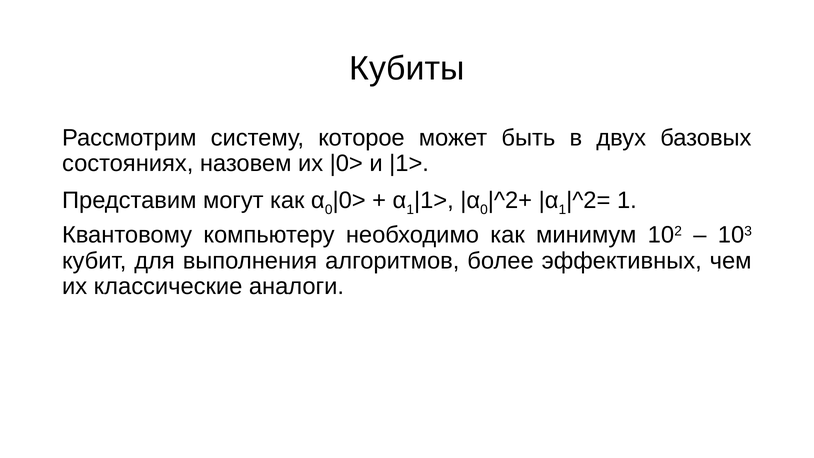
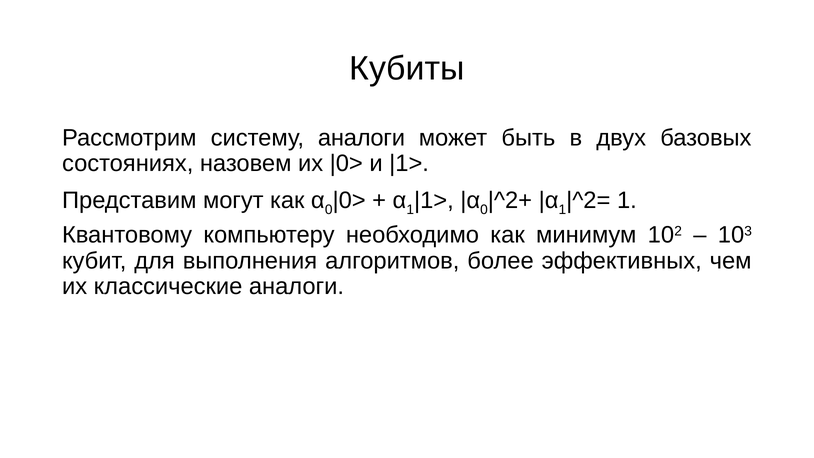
систему которое: которое -> аналоги (362, 138)
